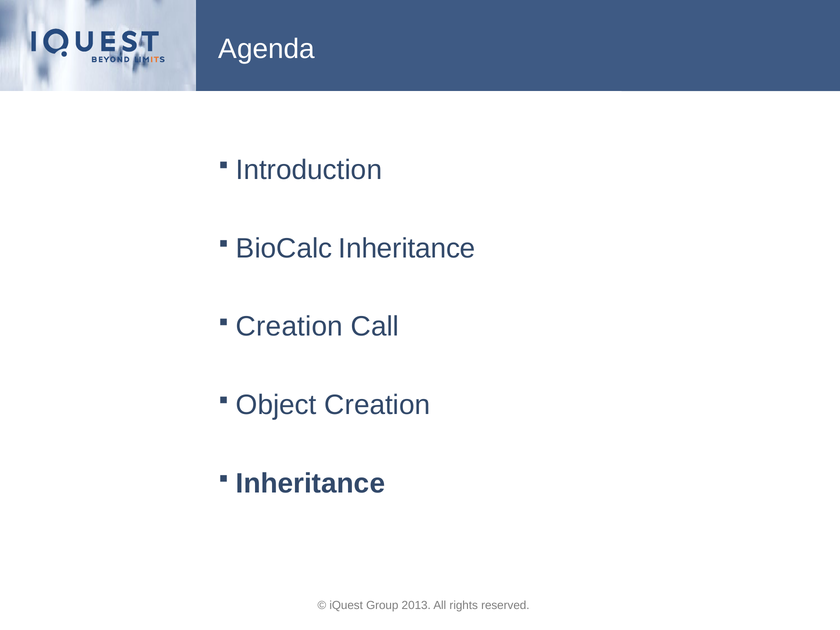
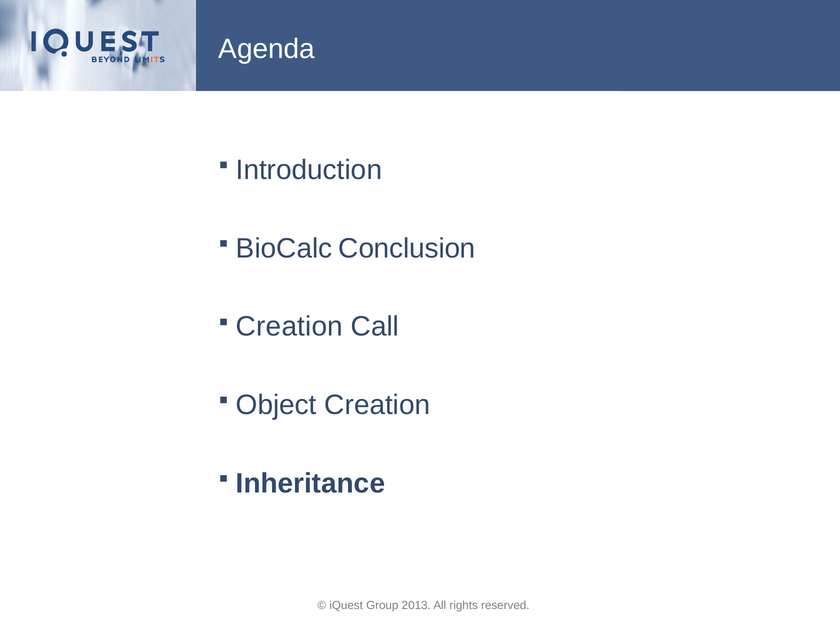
BioCalc Inheritance: Inheritance -> Conclusion (407, 248)
